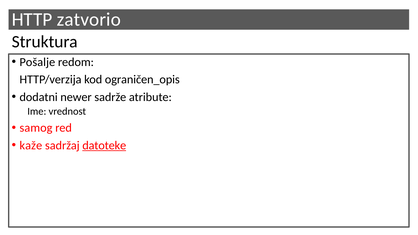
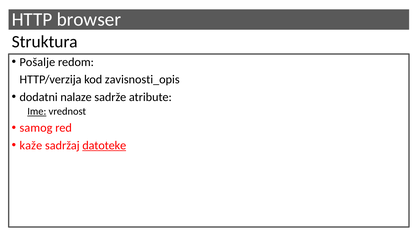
zatvorio: zatvorio -> browser (89, 19)
ograničen_opis: ograničen_opis -> zavisnosti_opis (142, 80)
newer: newer -> nalaze (76, 97)
Ime underline: none -> present (37, 111)
